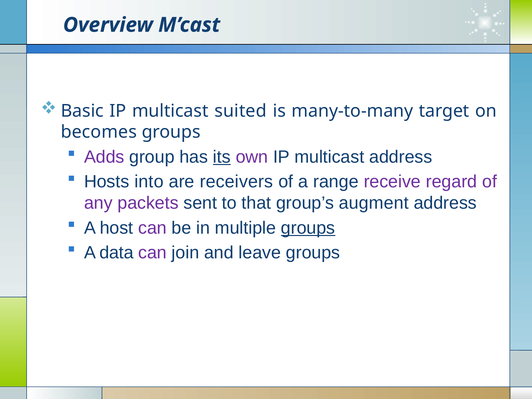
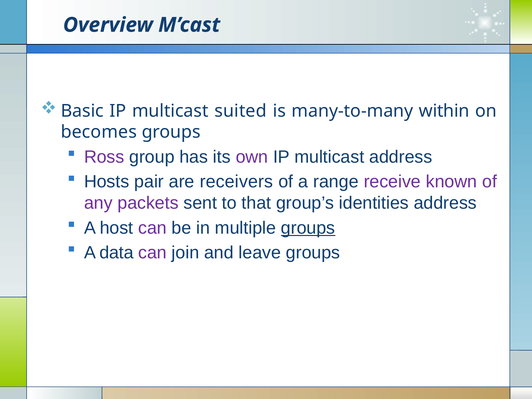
target: target -> within (444, 111)
Adds: Adds -> Ross (104, 157)
its underline: present -> none (222, 157)
into: into -> pair (149, 182)
regard: regard -> known (452, 182)
augment: augment -> identities (374, 203)
